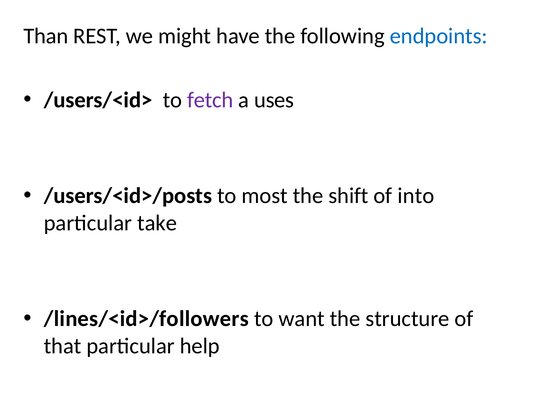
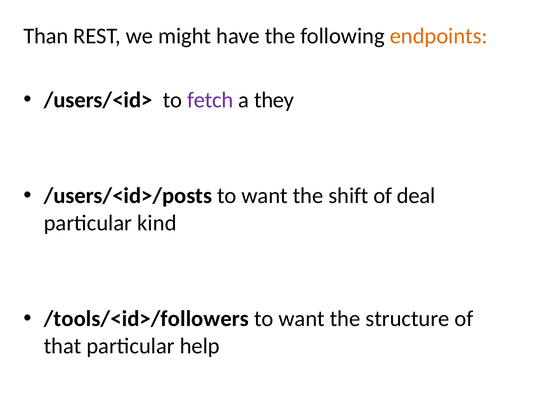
endpoints colour: blue -> orange (439, 36)
uses: uses -> they (274, 100)
/users/<id>/posts to most: most -> want (265, 196)
into: into -> deal (416, 196)
take: take -> kind (157, 223)
/lines/<id>/followers: /lines/<id>/followers -> /tools/<id>/followers (146, 318)
